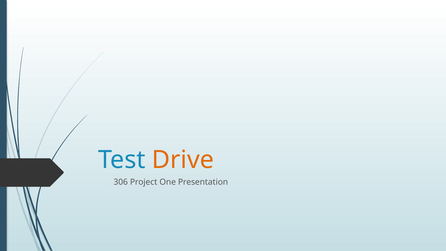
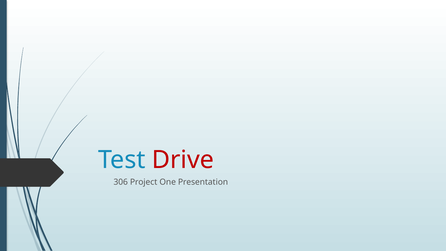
Drive colour: orange -> red (183, 160)
